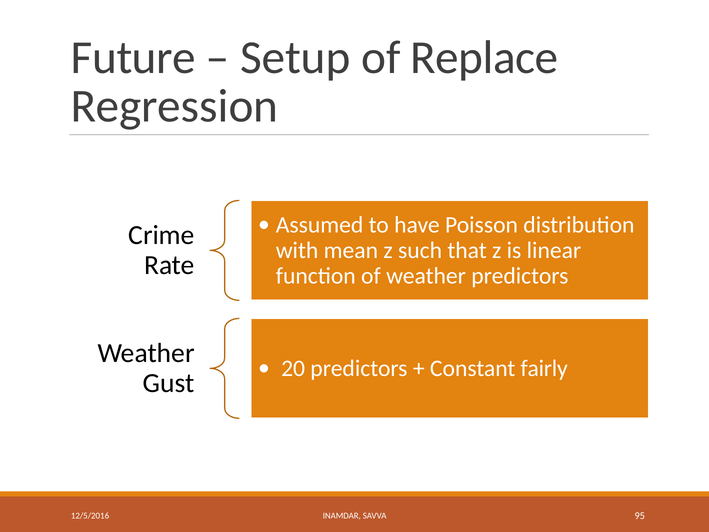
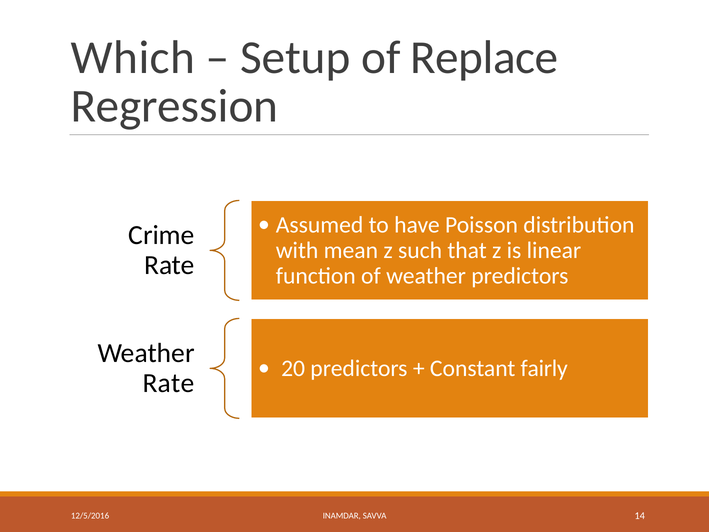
Future: Future -> Which (133, 58)
Gust: Gust -> Rate (169, 383)
95: 95 -> 14 (640, 516)
